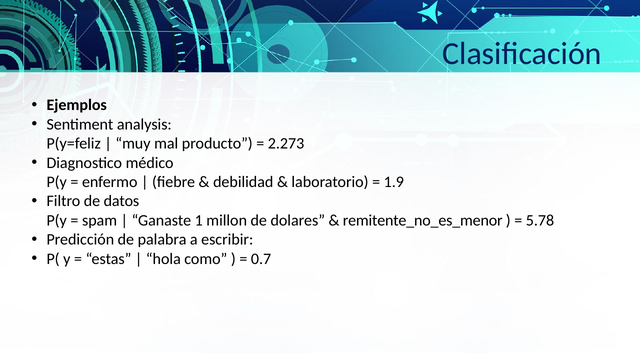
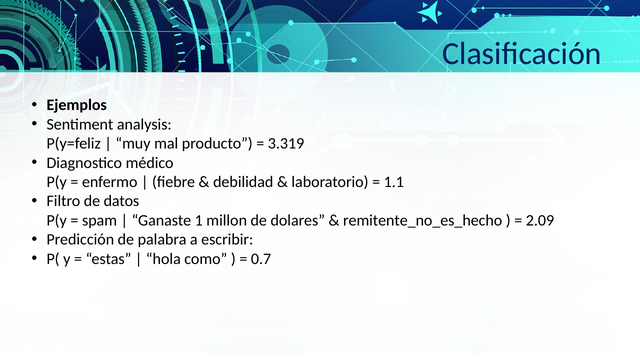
2.273: 2.273 -> 3.319 (286, 144)
1.9: 1.9 -> 1.1 (394, 182)
remitente_no_es_menor: remitente_no_es_menor -> remitente_no_es_hecho (423, 220)
5.78: 5.78 -> 2.09 (540, 220)
